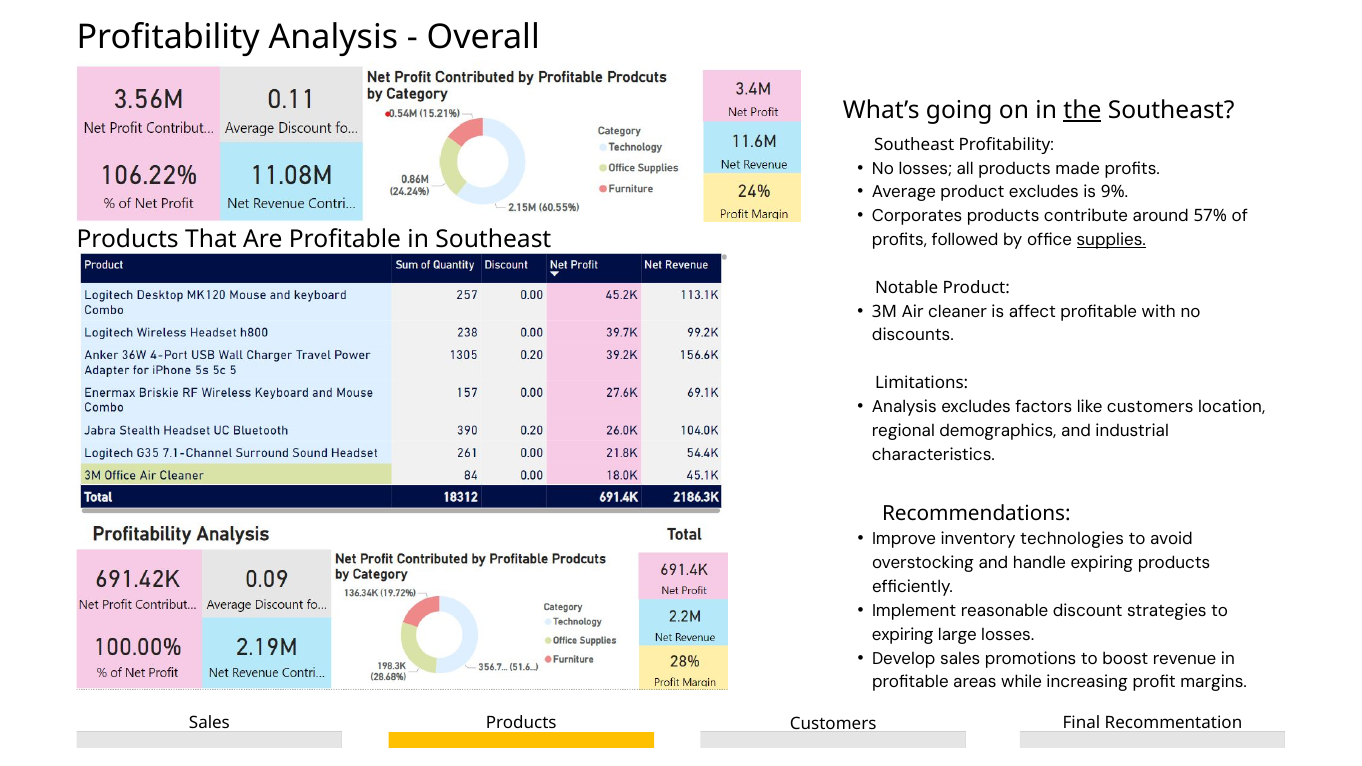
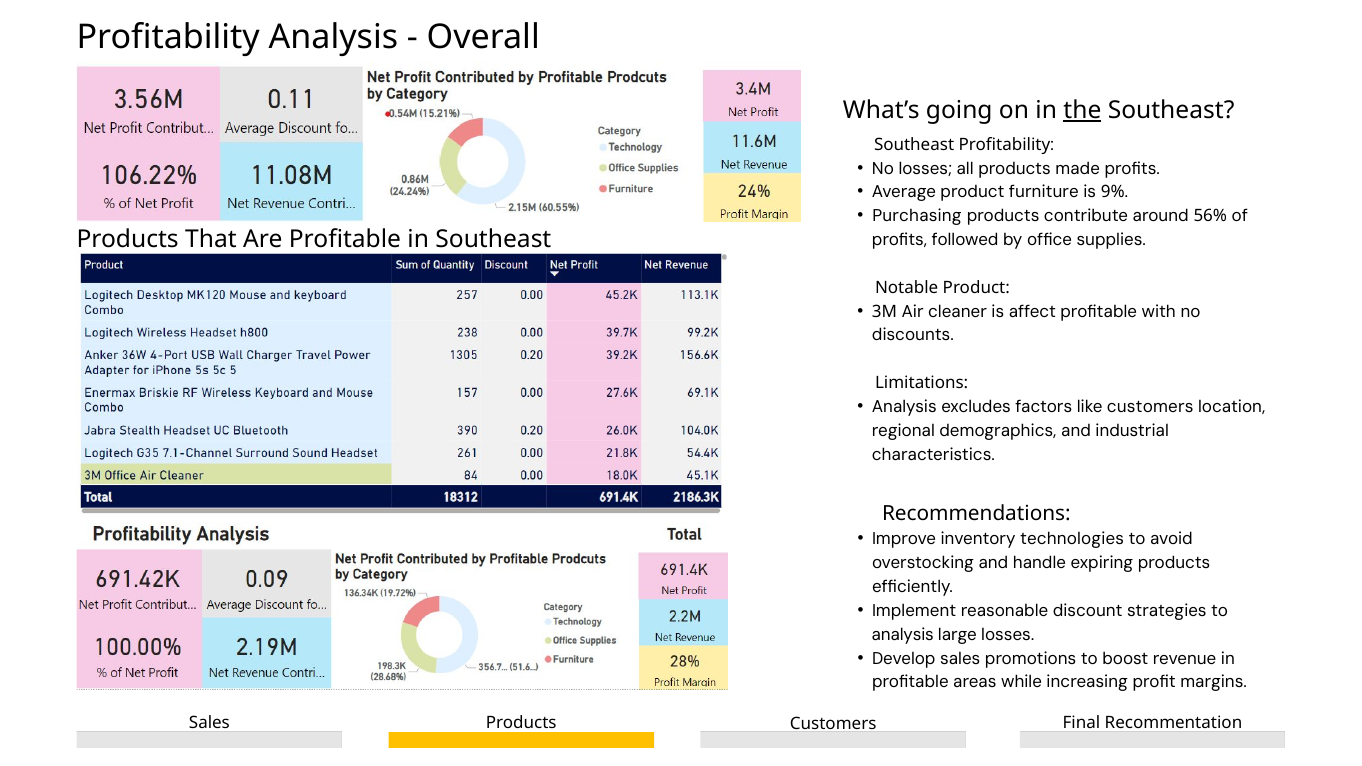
product excludes: excludes -> furniture (1044, 192)
Corporates: Corporates -> Purchasing (917, 216)
57%: 57% -> 56% (1210, 216)
supplies underline: present -> none (1111, 240)
expiring: expiring -> analysis (903, 635)
